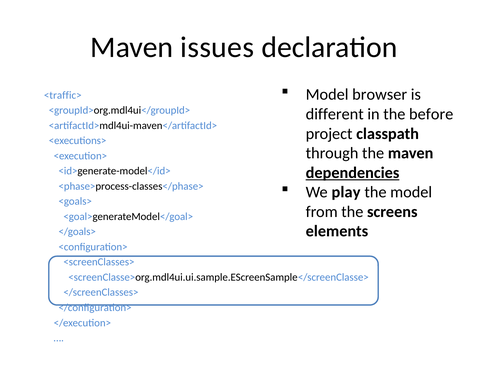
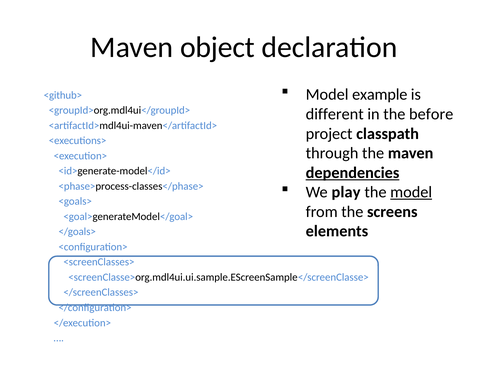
issues: issues -> object (217, 47)
browser: browser -> example (380, 95)
<traffic>: <traffic> -> <github> (63, 95)
model underline: none -> present (411, 192)
